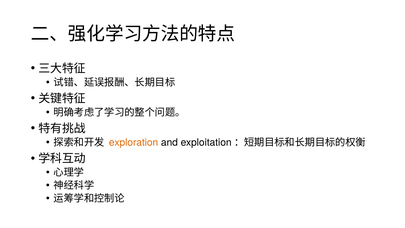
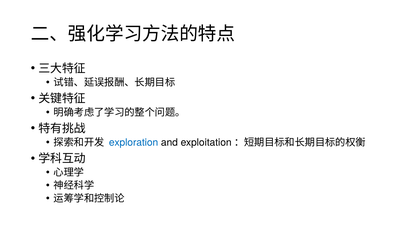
exploration colour: orange -> blue (134, 142)
